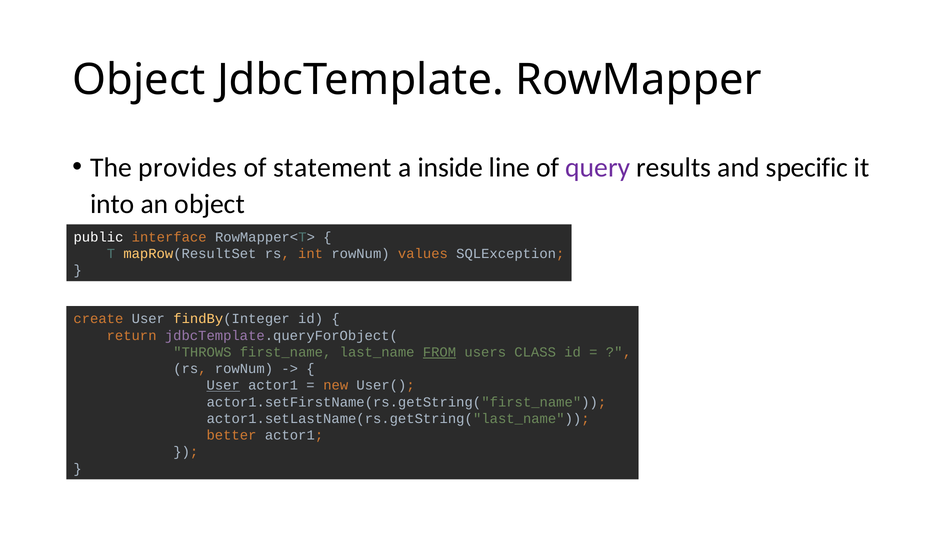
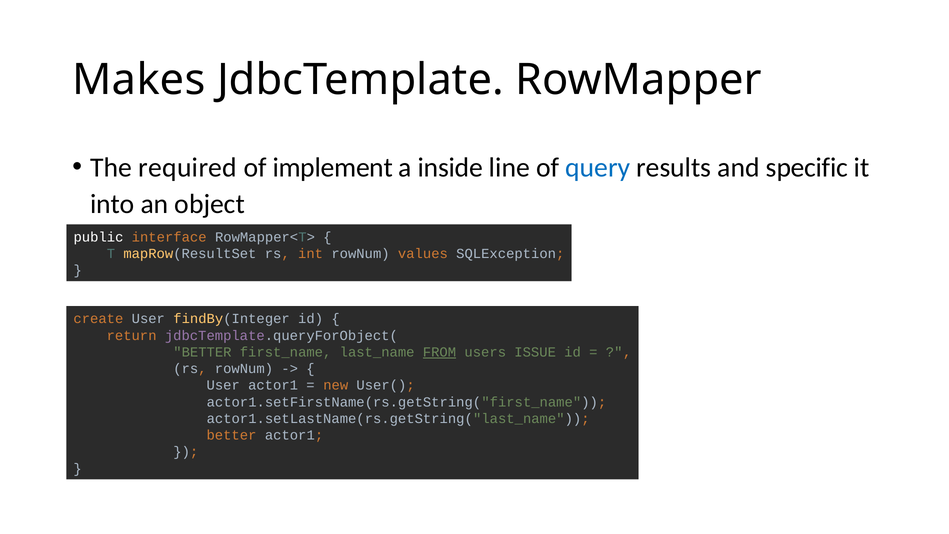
Object: Object -> Makes (139, 80)
provides: provides -> required (188, 167)
statement: statement -> implement (333, 167)
query colour: purple -> blue (598, 167)
THROWS: THROWS -> BETTER (202, 352)
CLASS: CLASS -> ISSUE (535, 352)
User underline: present -> none (223, 385)
